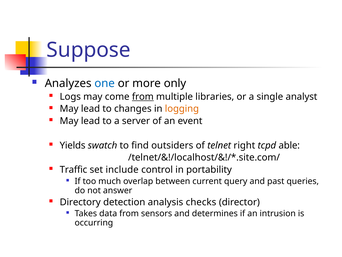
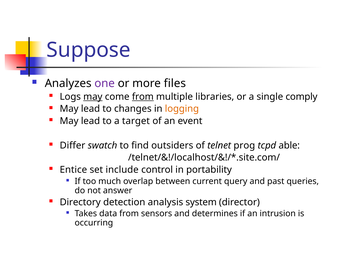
one colour: blue -> purple (105, 83)
only: only -> files (175, 83)
may underline: none -> present (93, 96)
analyst: analyst -> comply (302, 96)
server: server -> target (136, 121)
Yields: Yields -> Differ (73, 145)
right: right -> prog (244, 145)
Traffic: Traffic -> Entice (73, 169)
checks: checks -> system (201, 202)
